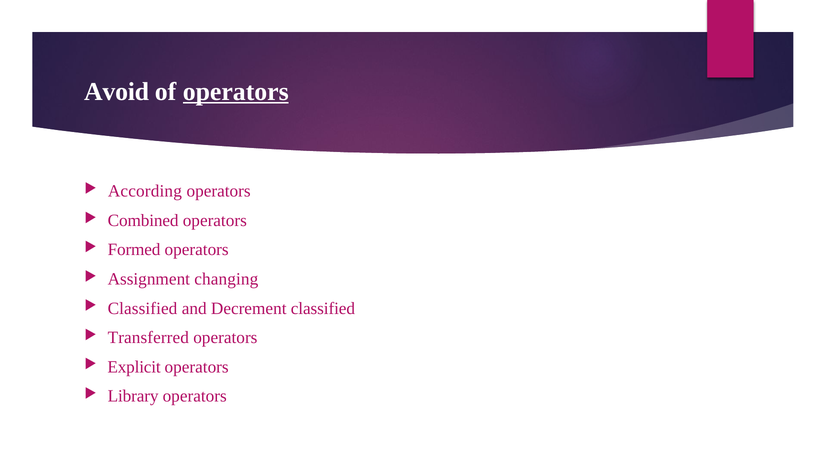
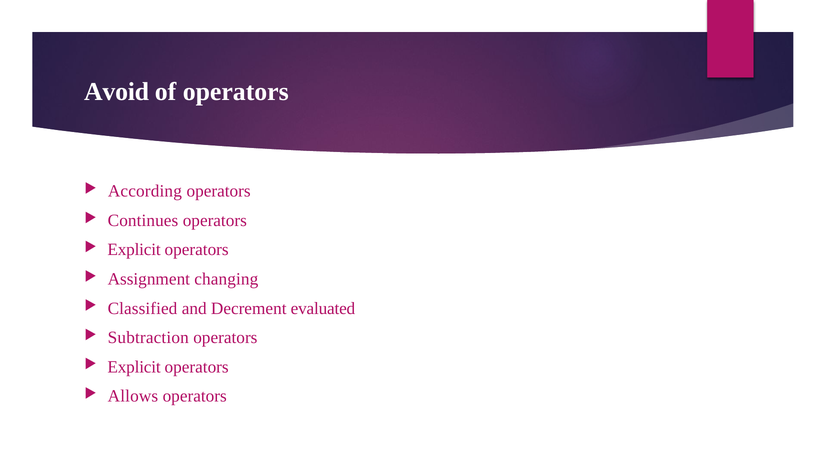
operators underline: present -> none (236, 92)
Combined: Combined -> Continues (143, 220)
Formed: Formed -> Explicit (134, 250)
Decrement classified: classified -> evaluated (323, 308)
Transferred: Transferred -> Subtraction (148, 337)
Library: Library -> Allows (133, 396)
